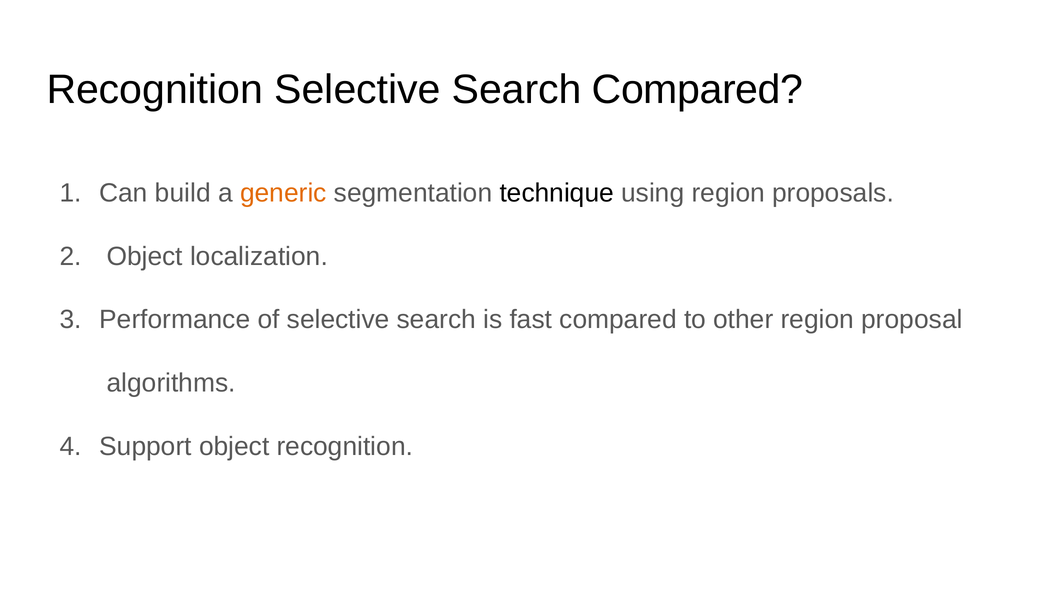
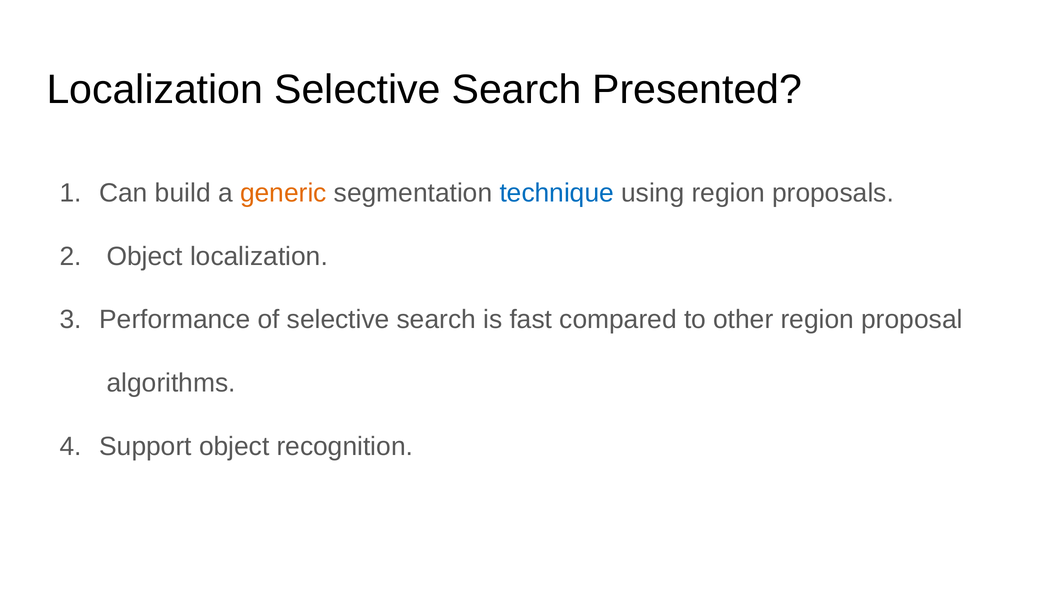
Recognition: Recognition -> Localization (155, 89)
Search Compared: Compared -> Presented (697, 89)
technique colour: black -> blue (557, 193)
